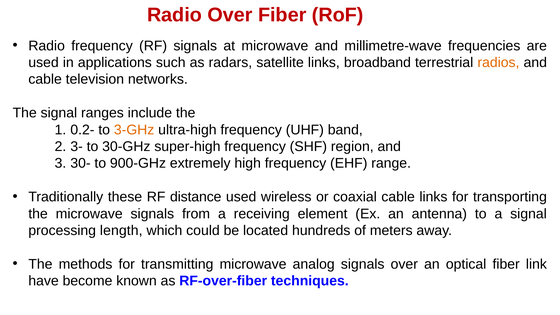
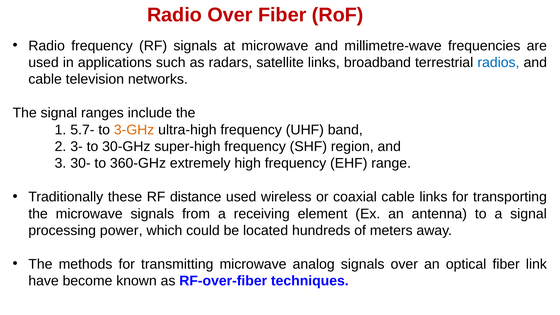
radios colour: orange -> blue (498, 63)
0.2-: 0.2- -> 5.7- (82, 130)
900-GHz: 900-GHz -> 360-GHz (138, 163)
length: length -> power (121, 231)
